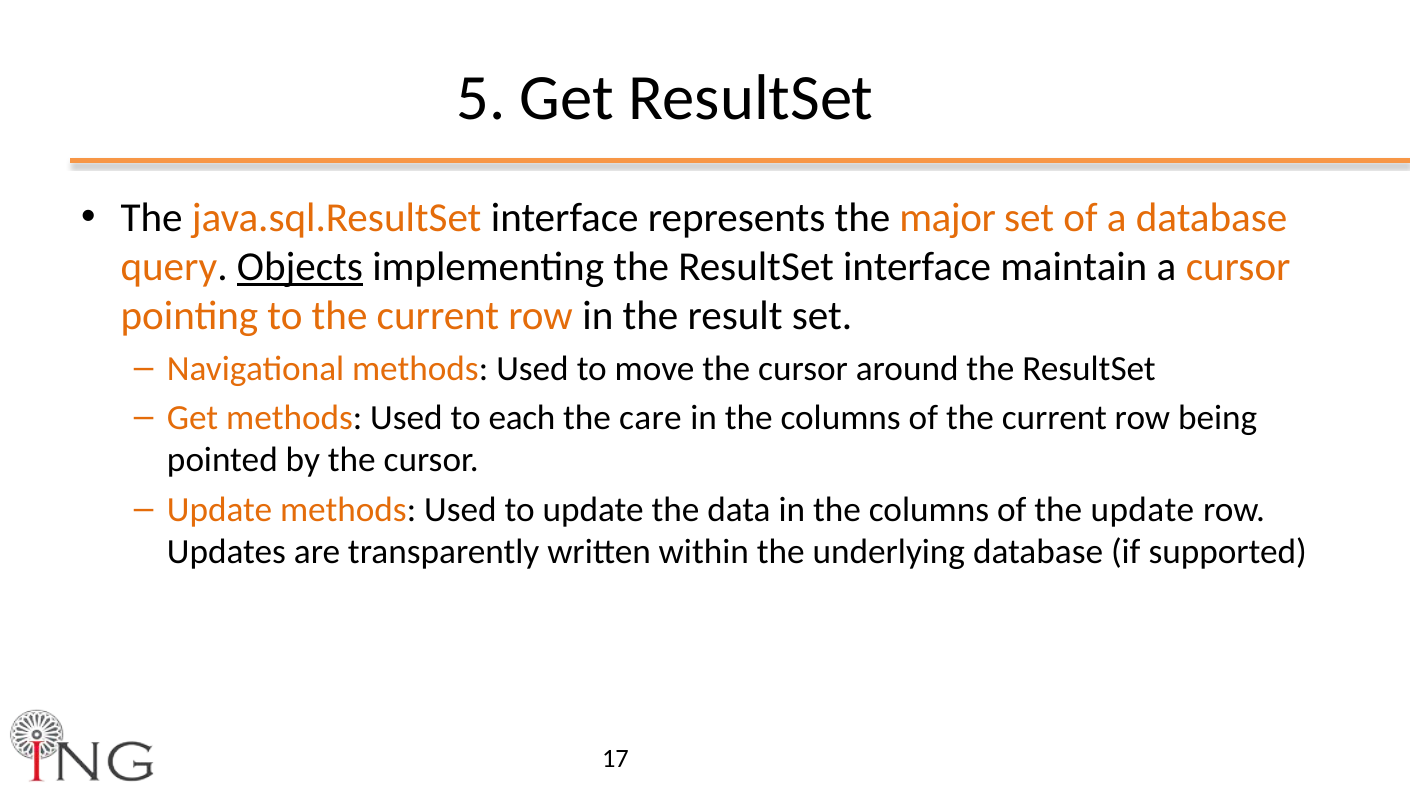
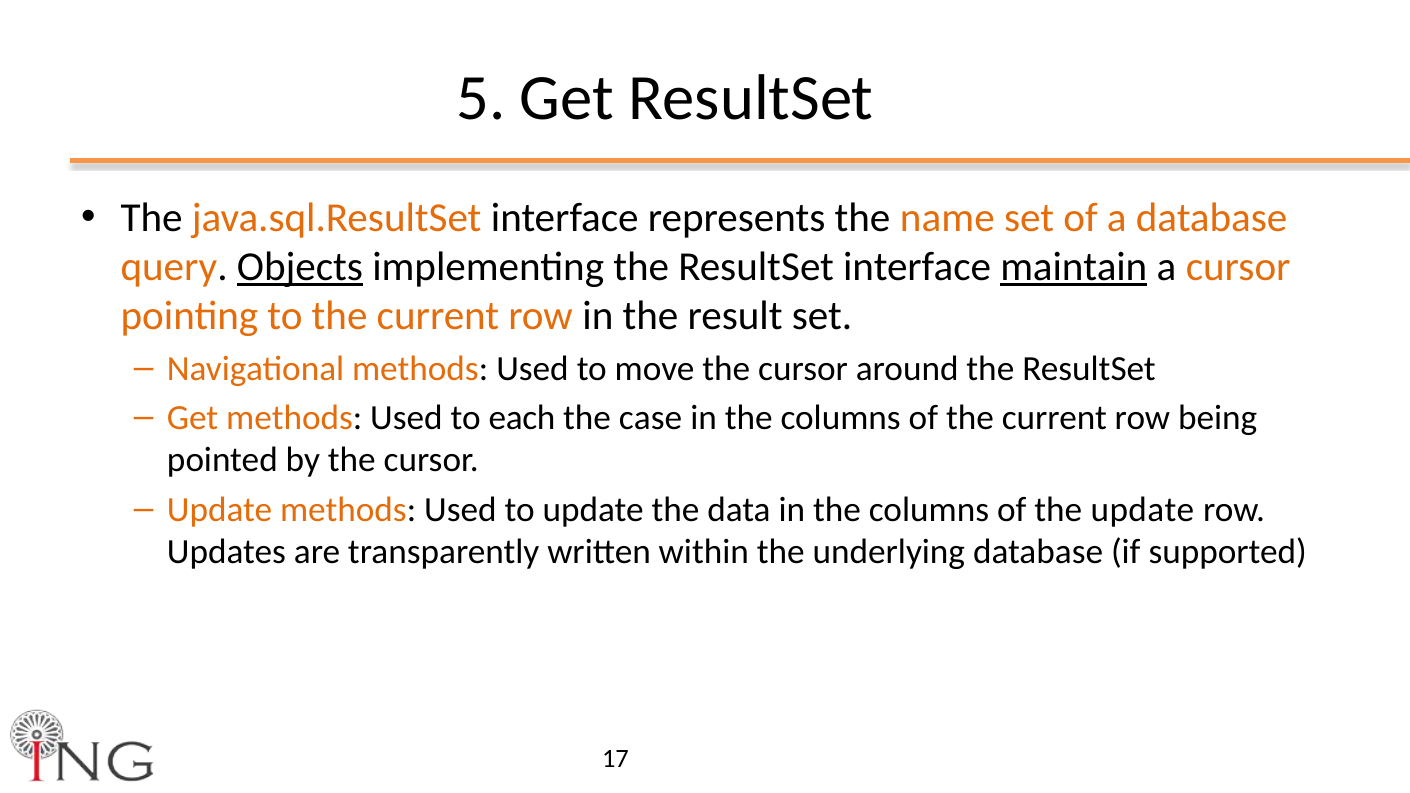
major: major -> name (947, 218)
maintain underline: none -> present (1074, 267)
care: care -> case (651, 418)
